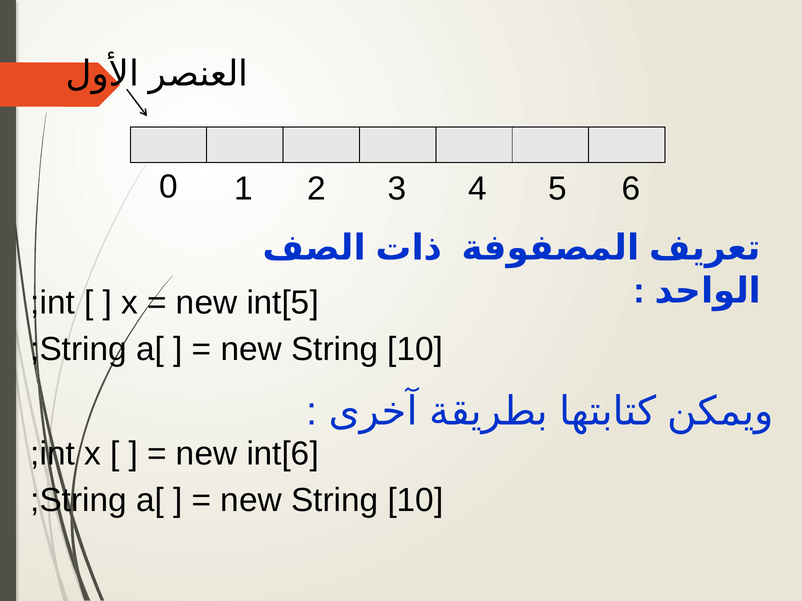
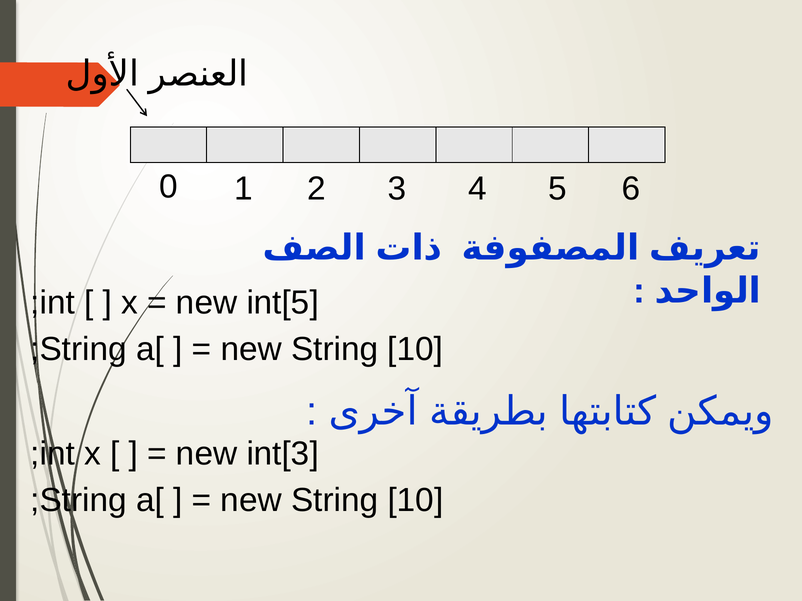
int[6: int[6 -> int[3 (283, 454)
